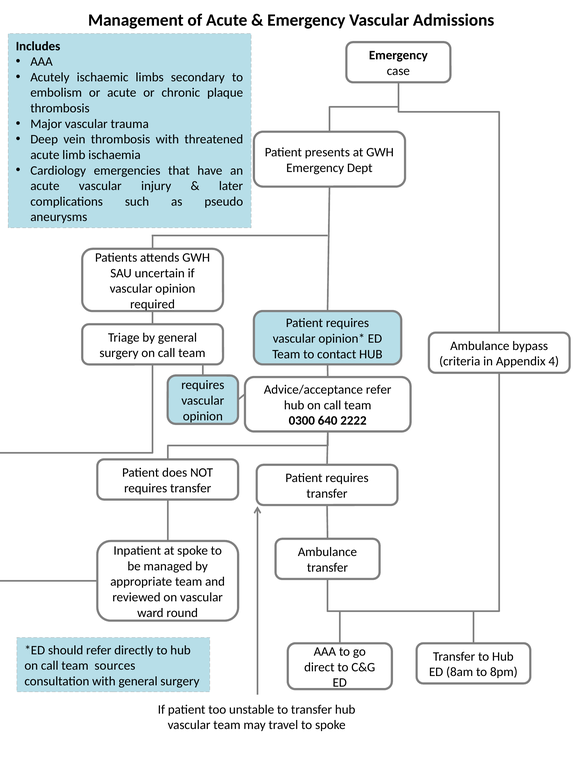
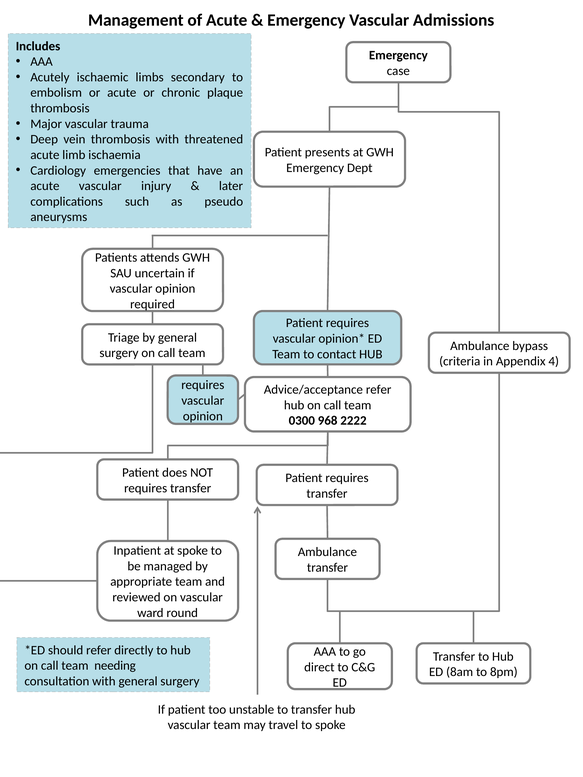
640: 640 -> 968 (328, 421)
sources: sources -> needing (115, 666)
